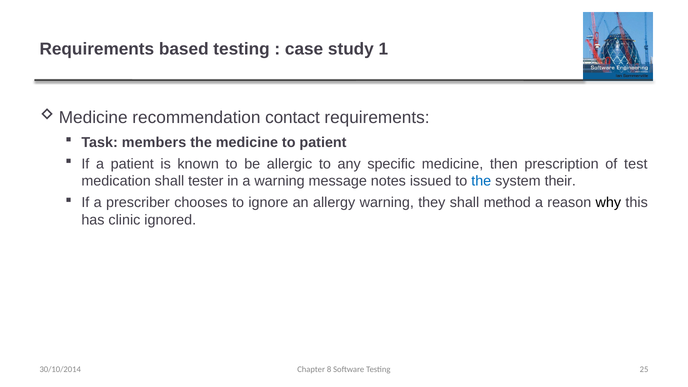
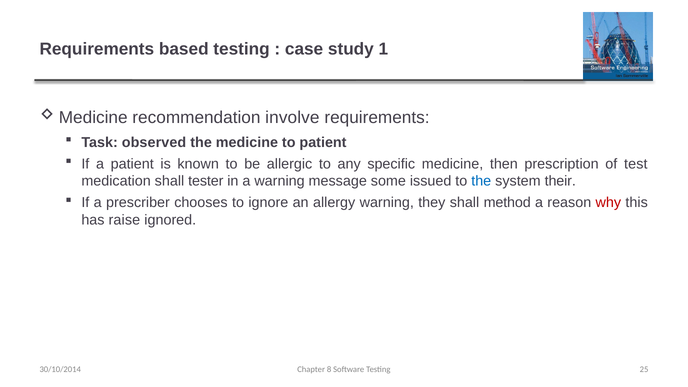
contact: contact -> involve (292, 117)
members: members -> observed (154, 143)
notes: notes -> some (388, 181)
why colour: black -> red (608, 203)
clinic: clinic -> raise (124, 220)
